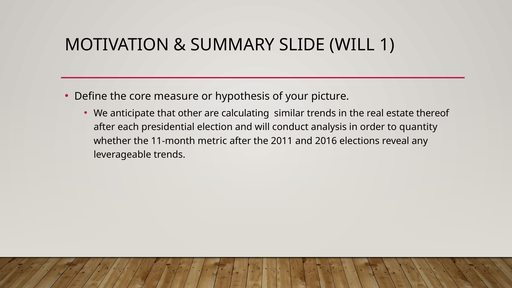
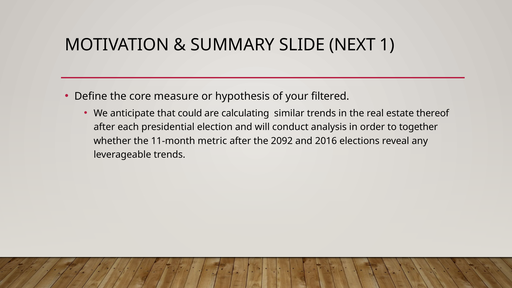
SLIDE WILL: WILL -> NEXT (352, 45)
picture: picture -> filtered (330, 96)
other: other -> could (190, 113)
quantity: quantity -> together (418, 127)
2011: 2011 -> 2092 (282, 141)
